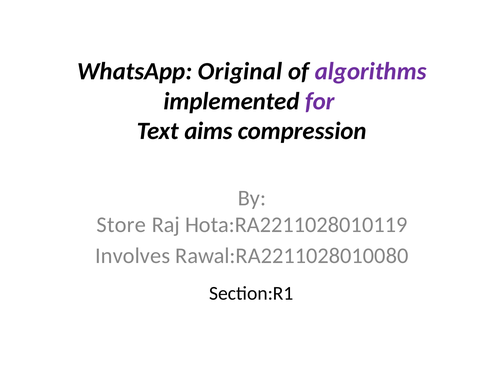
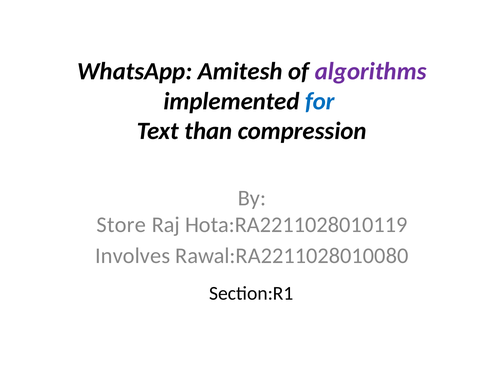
Original: Original -> Amitesh (240, 71)
for colour: purple -> blue (320, 101)
aims: aims -> than (208, 131)
